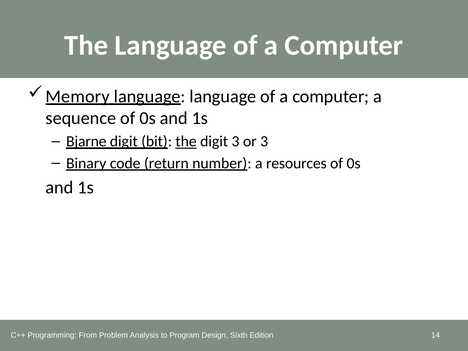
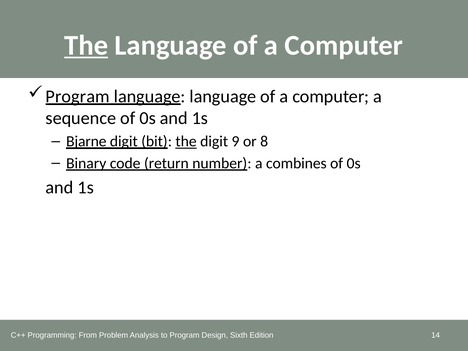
The underline: none -> present (86, 45)
Memory: Memory -> Program (78, 96)
digit 3: 3 -> 9 (236, 142)
or 3: 3 -> 8 (264, 142)
resources: resources -> combines (296, 163)
